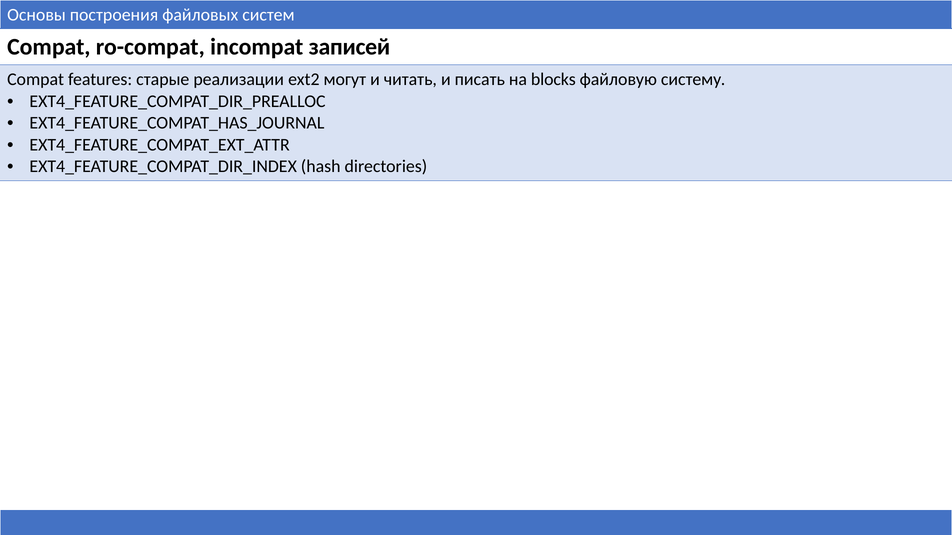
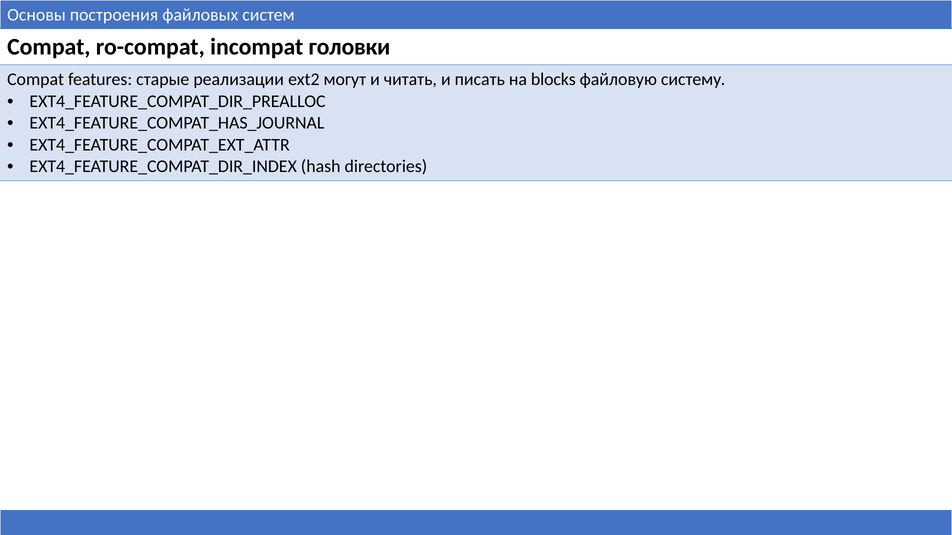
записей: записей -> головки (349, 47)
